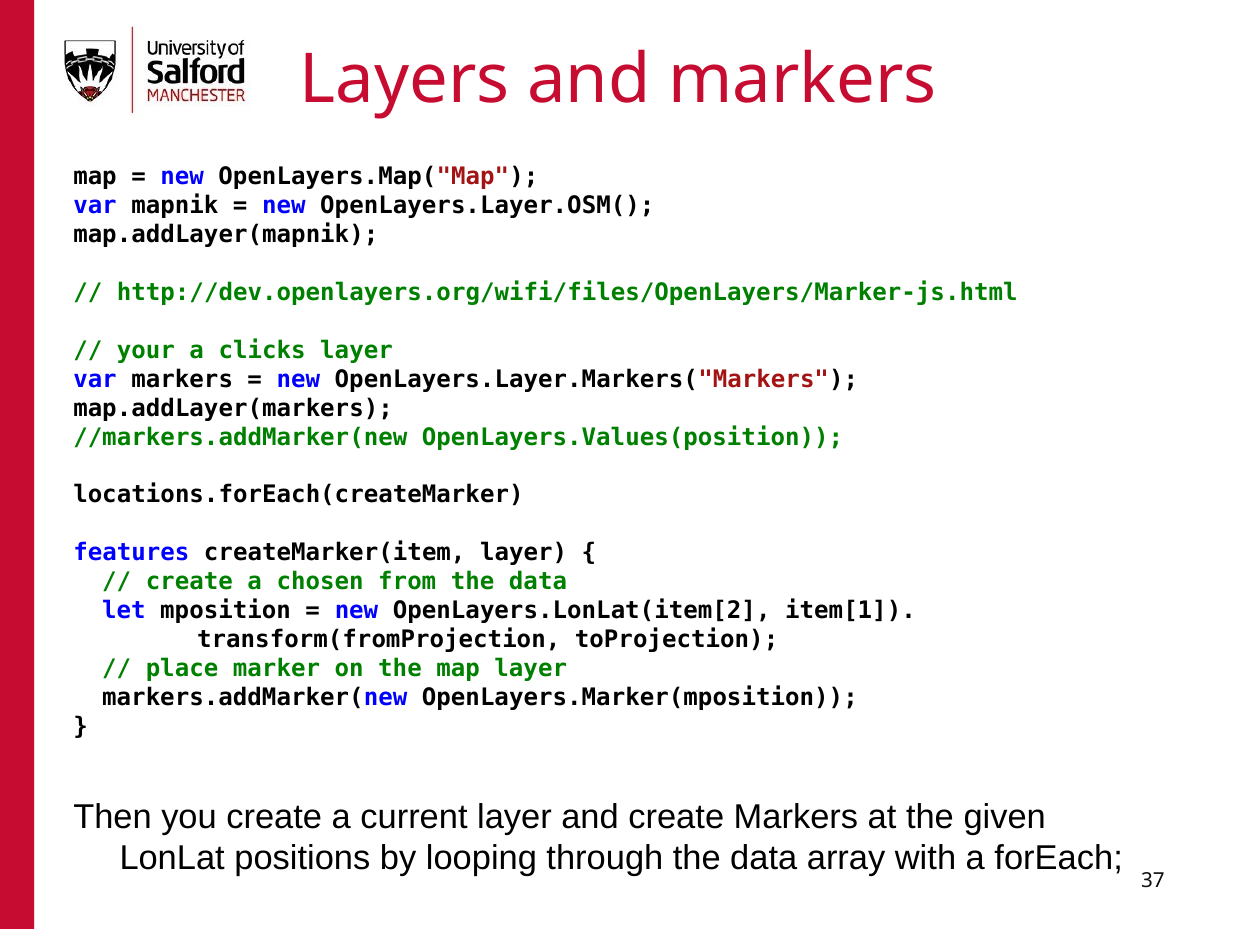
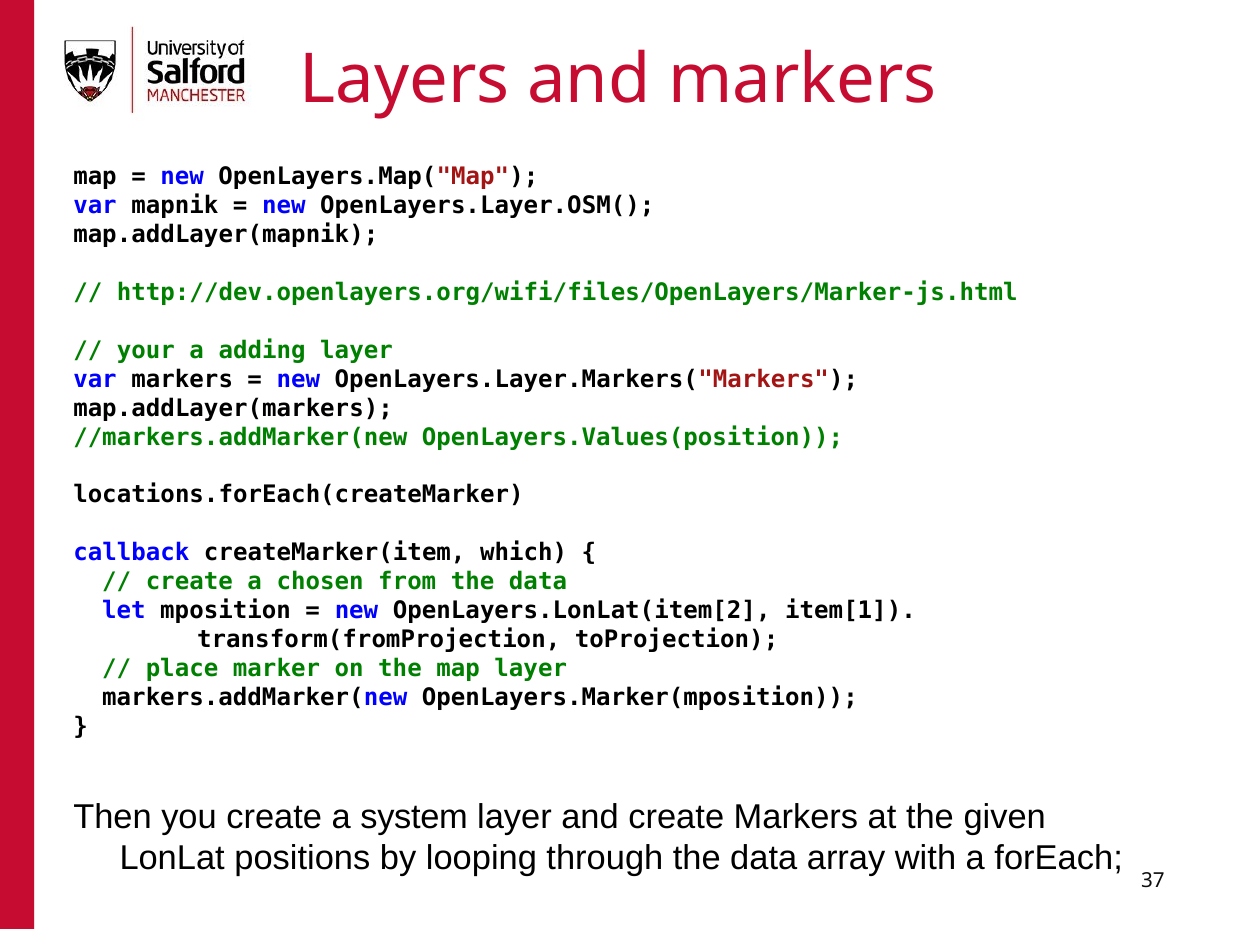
clicks: clicks -> adding (262, 350)
features: features -> callback (131, 553)
createMarker(item layer: layer -> which (524, 553)
current: current -> system (414, 817)
